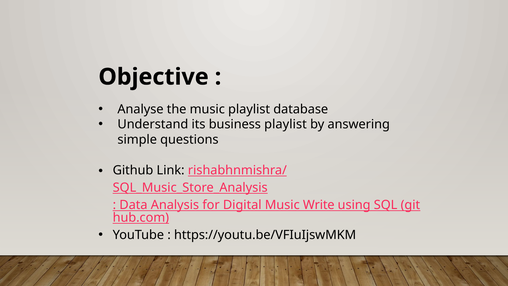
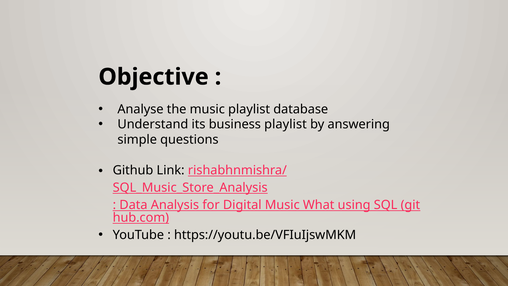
Write: Write -> What (319, 205)
